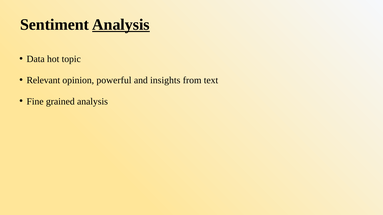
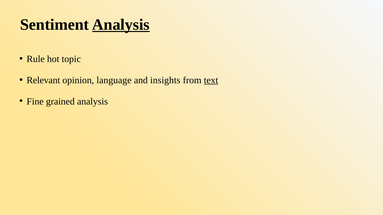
Data: Data -> Rule (36, 59)
powerful: powerful -> language (114, 80)
text underline: none -> present (211, 80)
